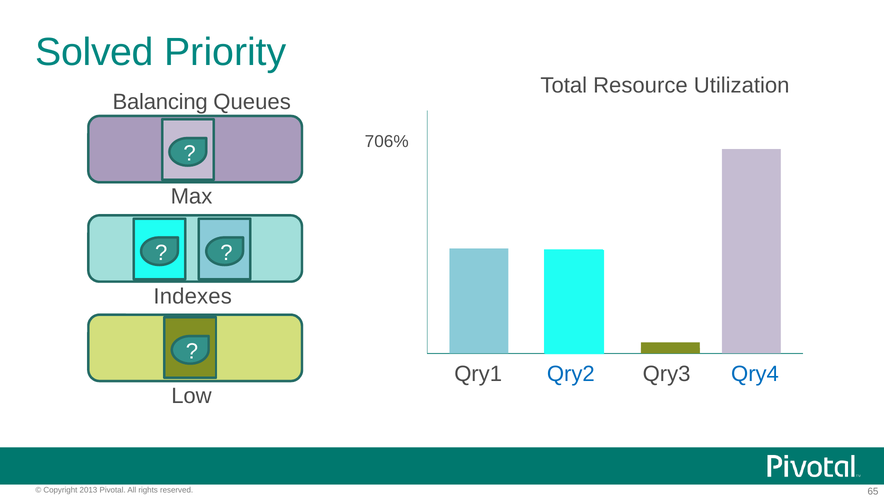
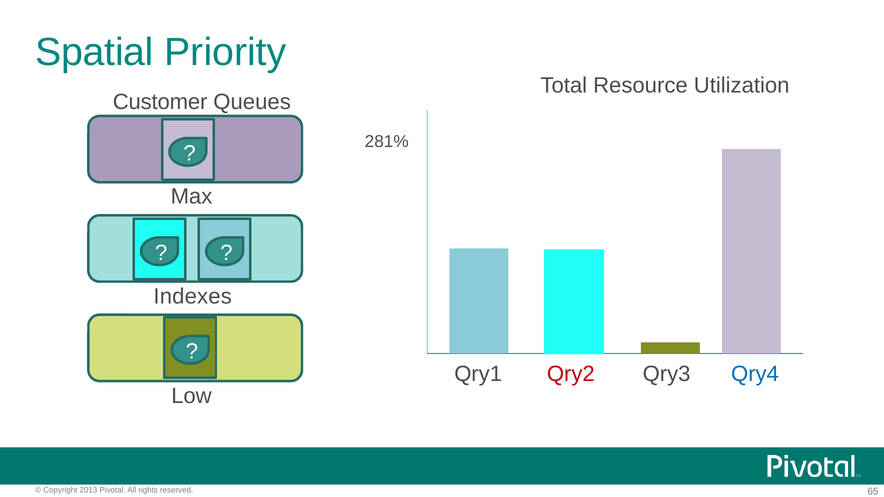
Solved: Solved -> Spatial (95, 52)
Balancing: Balancing -> Customer (160, 102)
706%: 706% -> 281% (387, 142)
Qry2 colour: blue -> red (571, 374)
